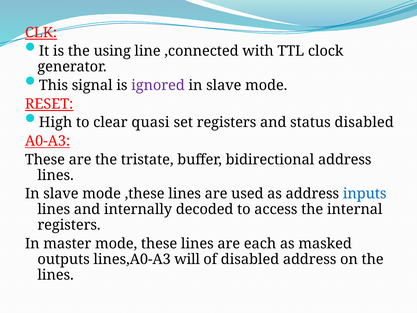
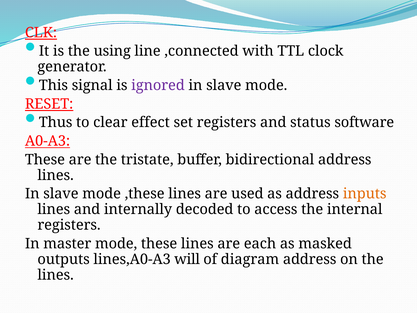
High: High -> Thus (56, 122)
quasi: quasi -> effect (151, 122)
status disabled: disabled -> software (364, 122)
inputs colour: blue -> orange (365, 194)
of disabled: disabled -> diagram (250, 259)
